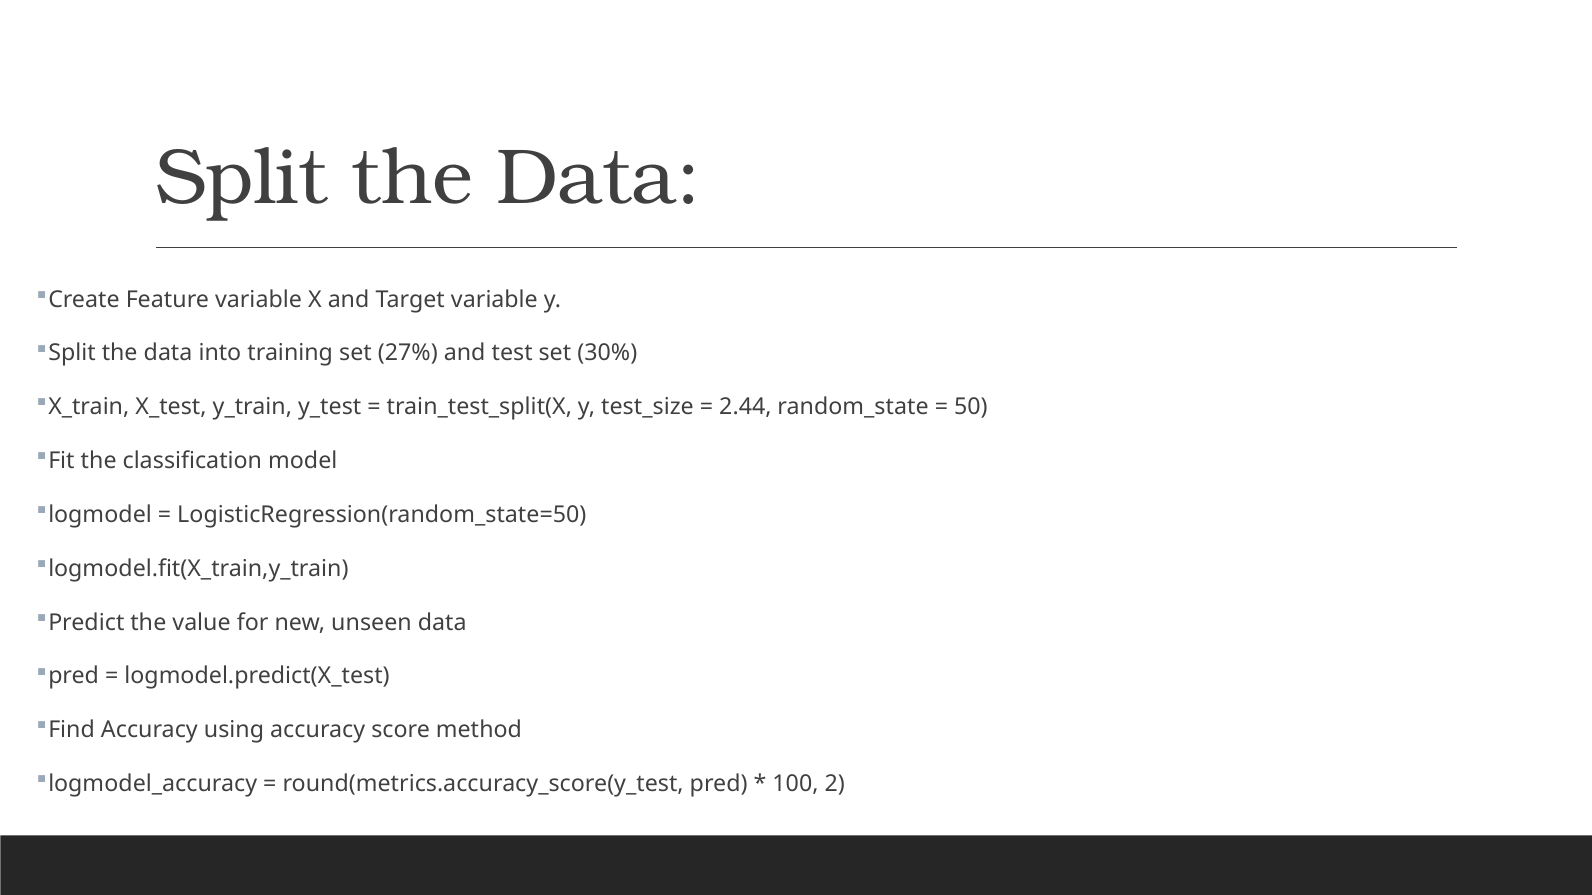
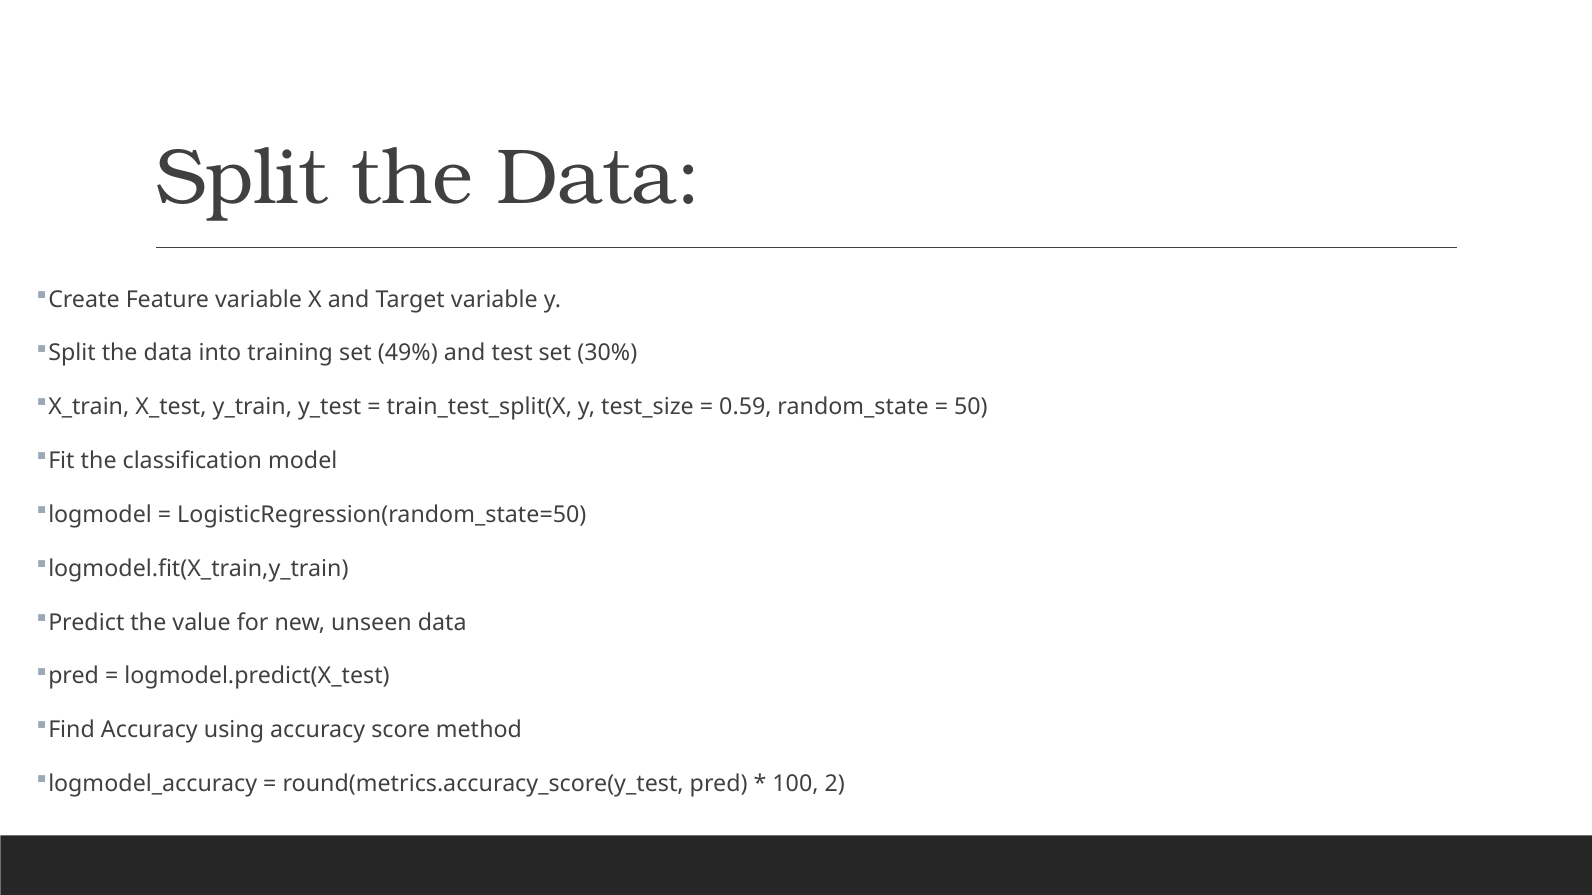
27%: 27% -> 49% (408, 353)
2.44: 2.44 -> 0.59 (745, 407)
